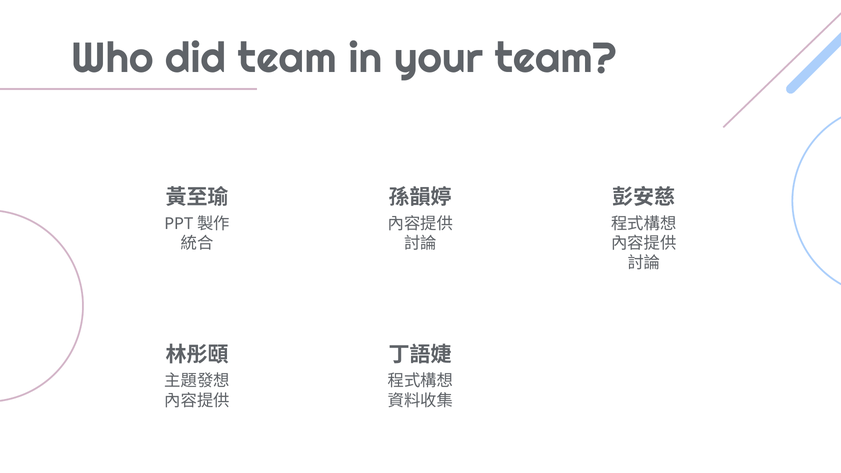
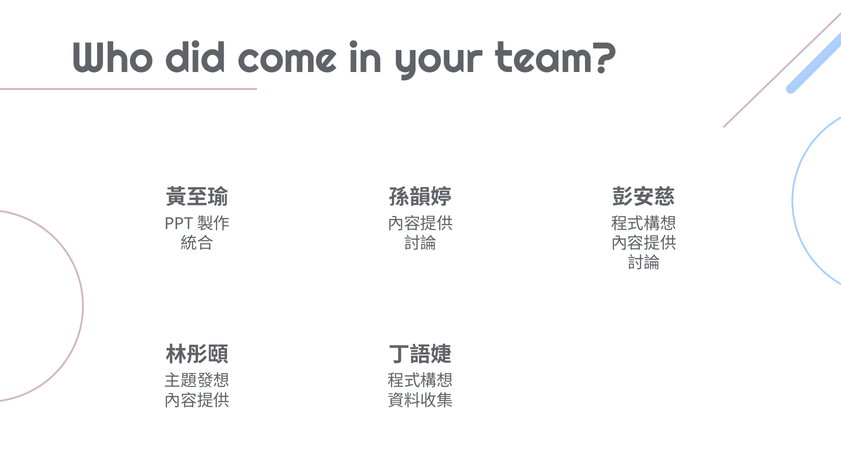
did team: team -> come (288, 58)
